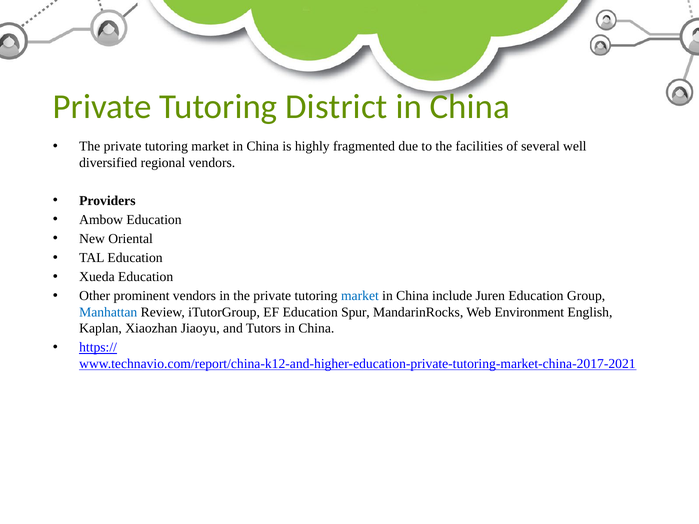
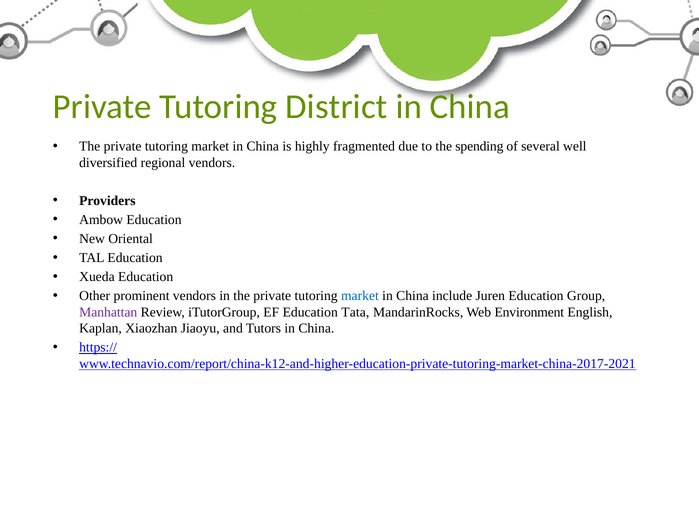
facilities: facilities -> spending (479, 146)
Manhattan colour: blue -> purple (108, 312)
Spur: Spur -> Tata (355, 312)
